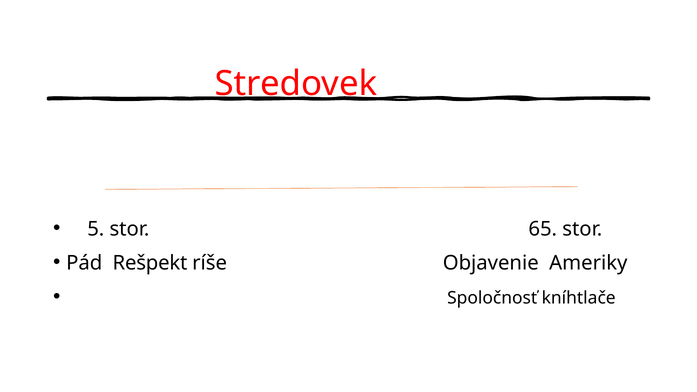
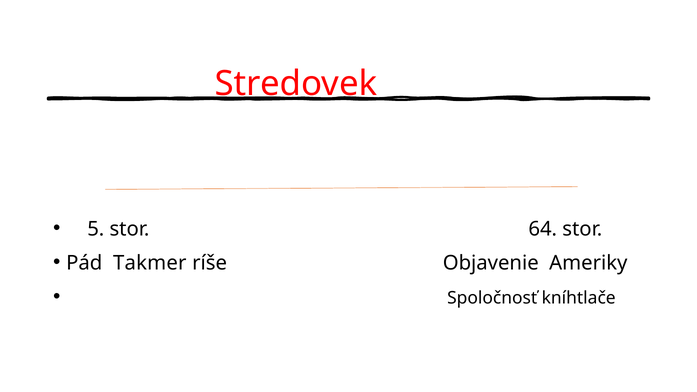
65: 65 -> 64 (543, 229)
Rešpekt: Rešpekt -> Takmer (150, 263)
